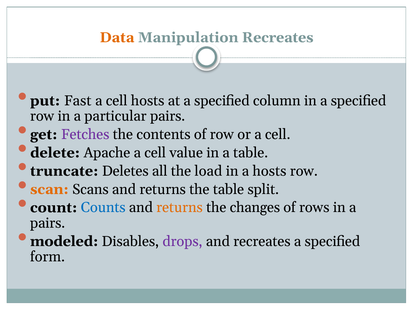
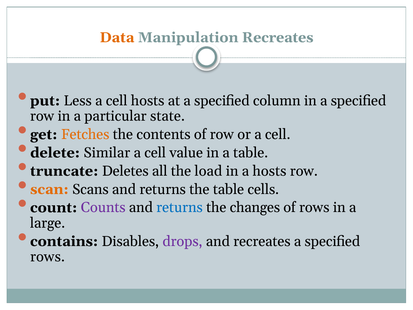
Fast: Fast -> Less (78, 101)
particular pairs: pairs -> state (168, 116)
Fetches colour: purple -> orange (85, 134)
Apache: Apache -> Similar (107, 153)
split: split -> cells (263, 189)
Counts colour: blue -> purple (103, 207)
returns colour: orange -> blue (180, 207)
pairs: pairs -> large (48, 223)
modeled: modeled -> contains (64, 241)
form: form -> rows (48, 257)
